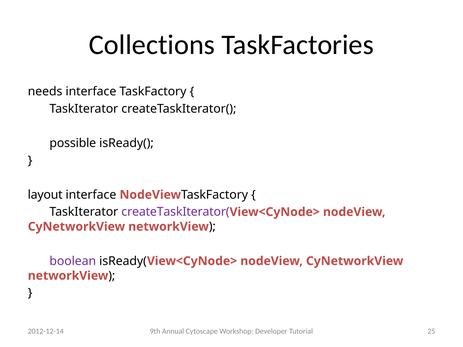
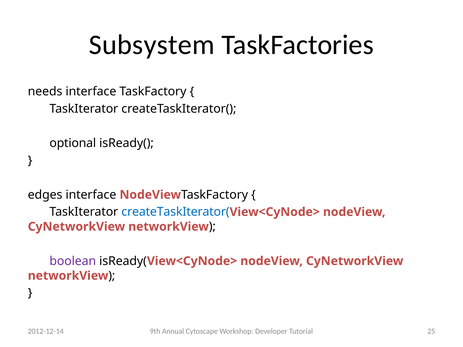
Collections: Collections -> Subsystem (152, 45)
possible: possible -> optional (73, 143)
layout: layout -> edges (45, 195)
createTaskIterator( colour: purple -> blue (175, 212)
